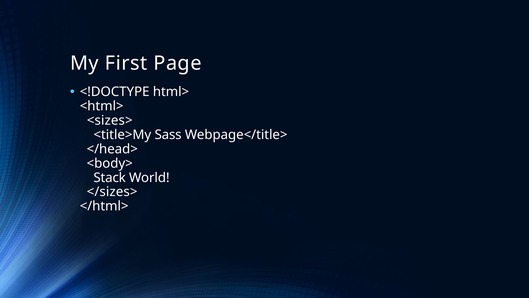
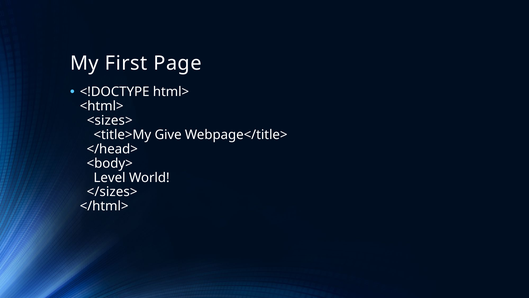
Sass: Sass -> Give (168, 135)
Stack: Stack -> Level (110, 177)
